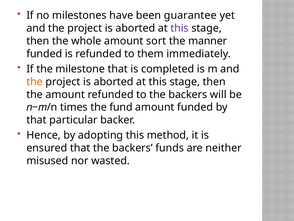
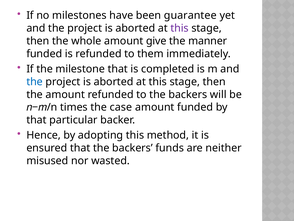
sort: sort -> give (156, 41)
the colour: orange -> blue (35, 82)
fund: fund -> case (121, 107)
